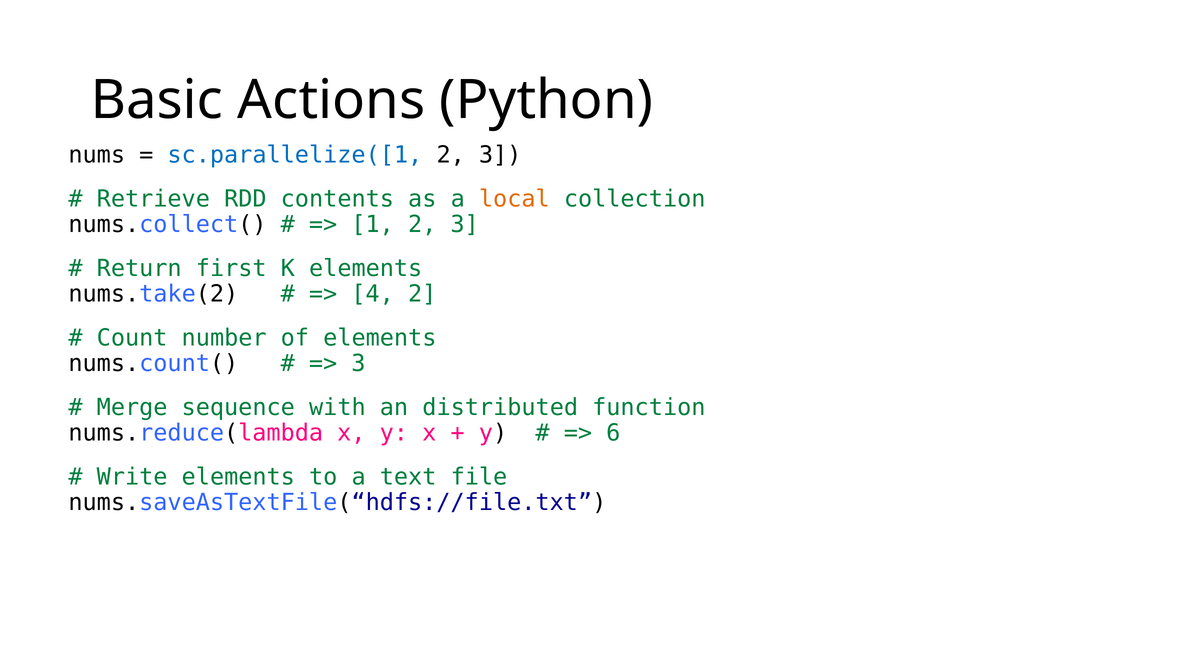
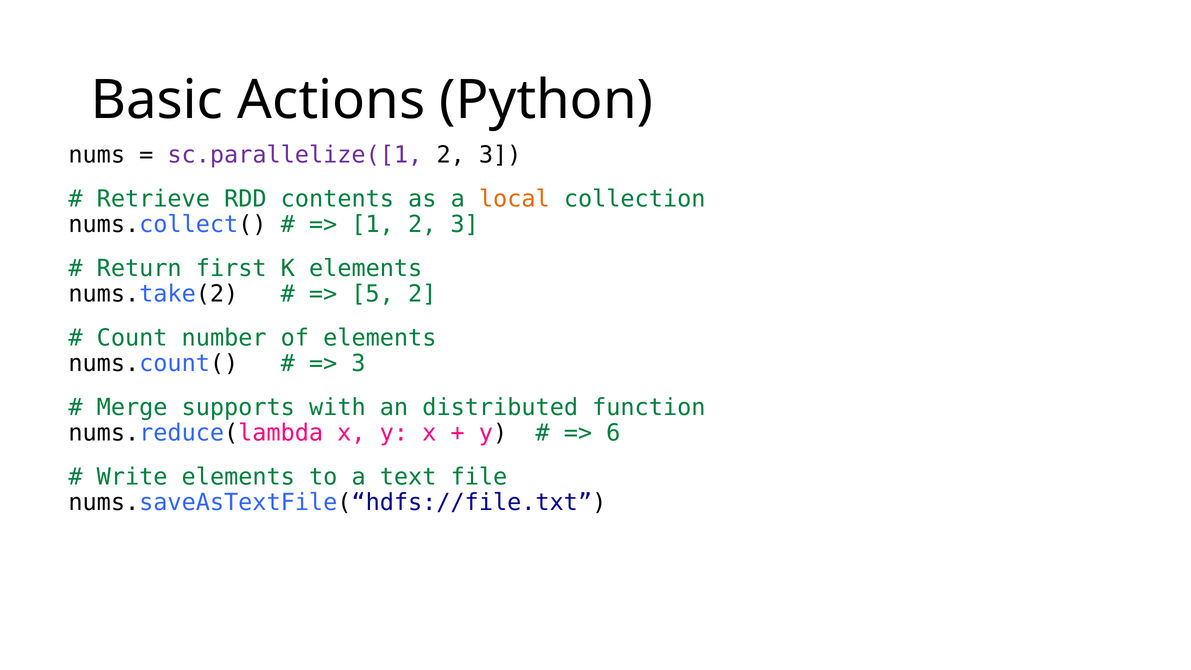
sc.parallelize([1 colour: blue -> purple (295, 155)
4: 4 -> 5 (373, 294)
sequence: sequence -> supports (238, 407)
